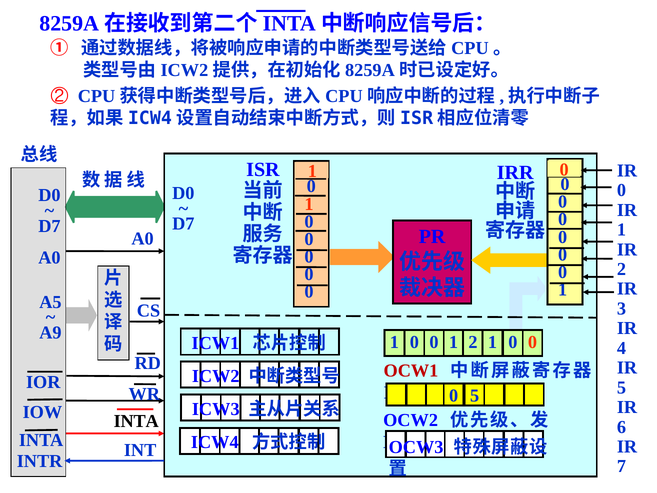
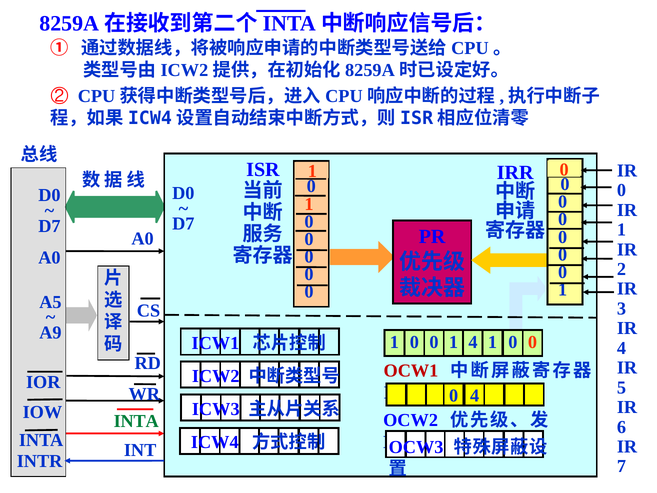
1 2: 2 -> 4 (473, 342)
0 5: 5 -> 4 (475, 395)
INTA colour: black -> green (136, 421)
